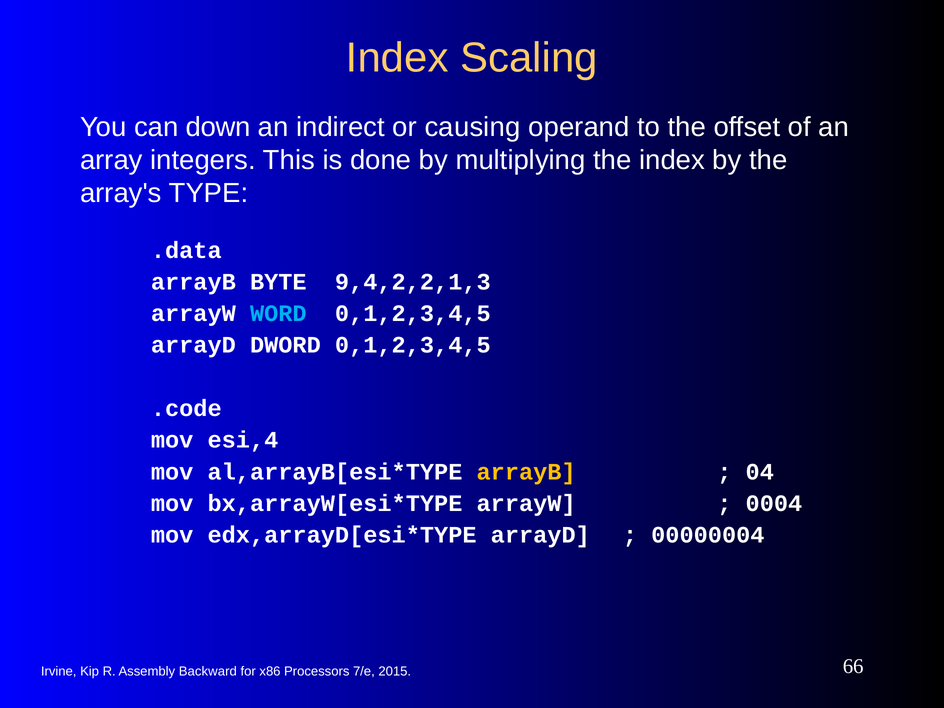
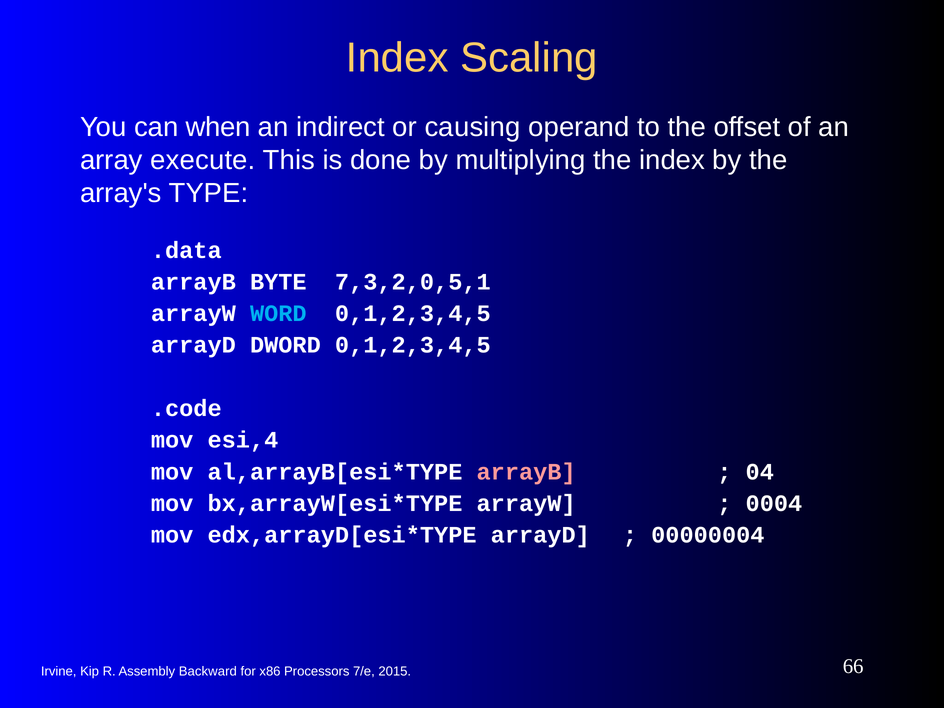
down: down -> when (218, 127)
integers: integers -> execute (203, 160)
9,4,2,2,1,3: 9,4,2,2,1,3 -> 7,3,2,0,5,1 (413, 282)
arrayB colour: yellow -> pink (526, 472)
